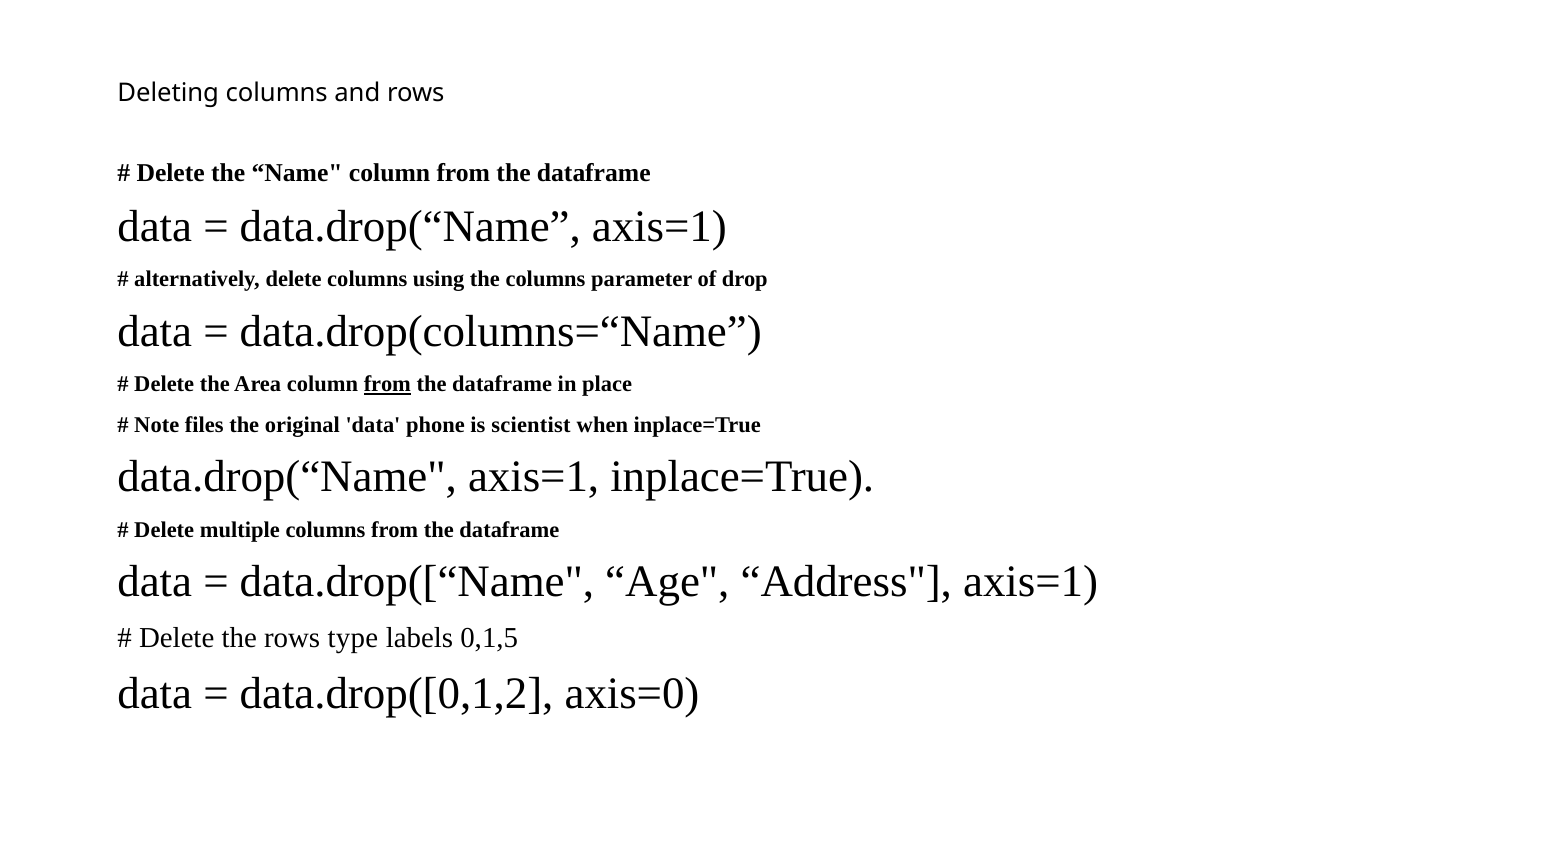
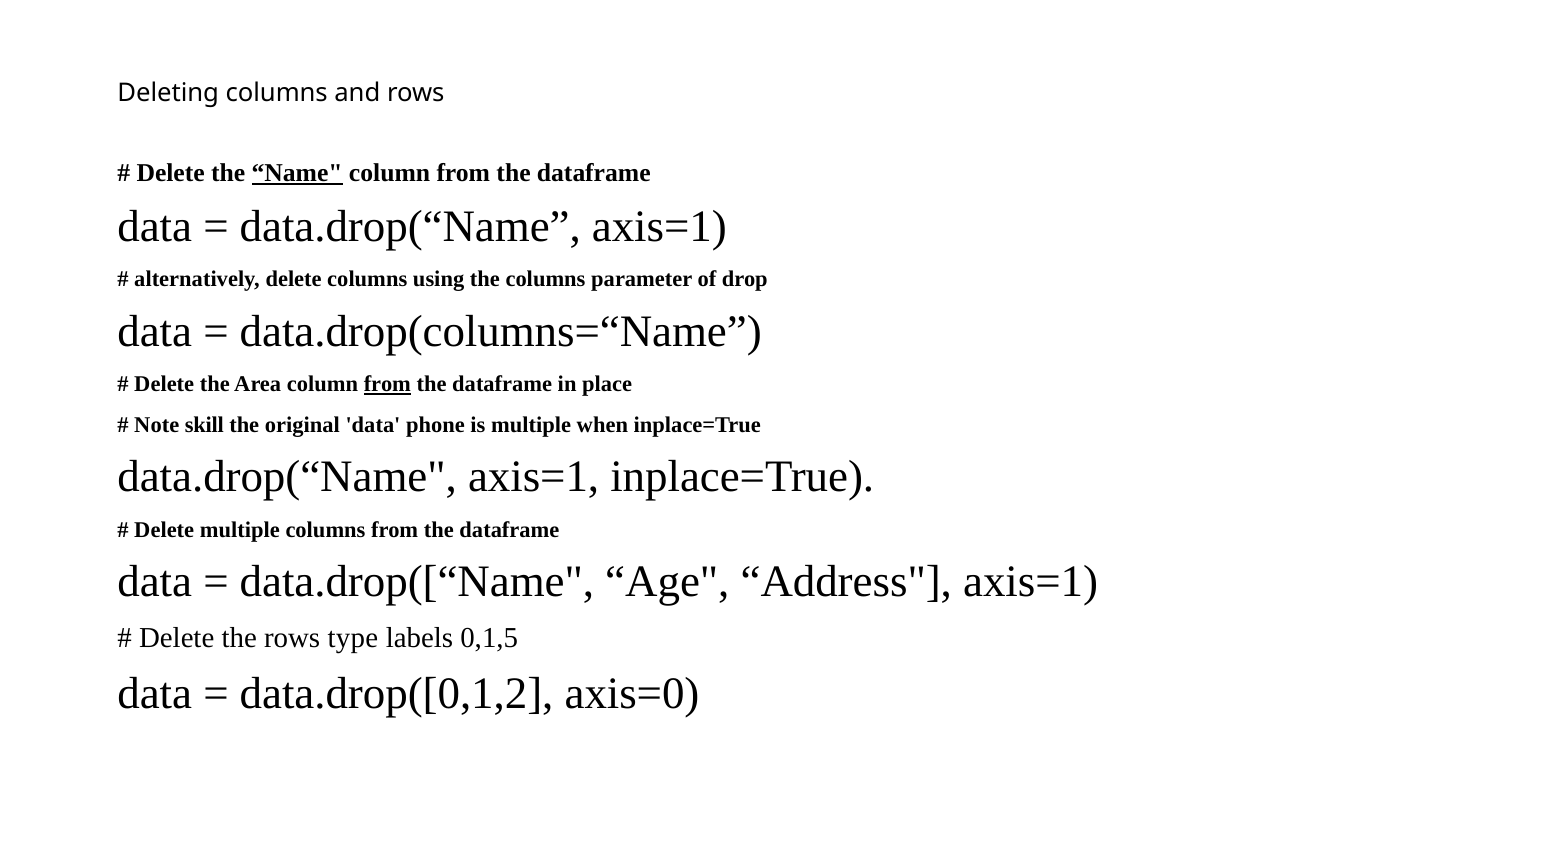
Name underline: none -> present (297, 173)
files: files -> skill (204, 425)
is scientist: scientist -> multiple (531, 425)
